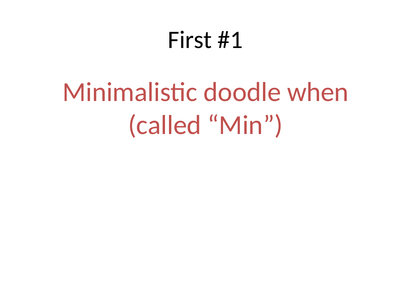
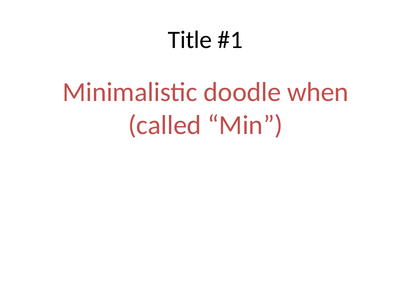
First: First -> Title (190, 40)
